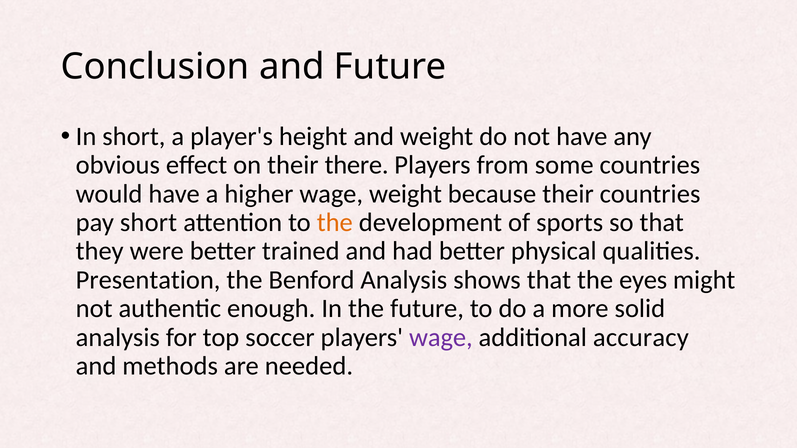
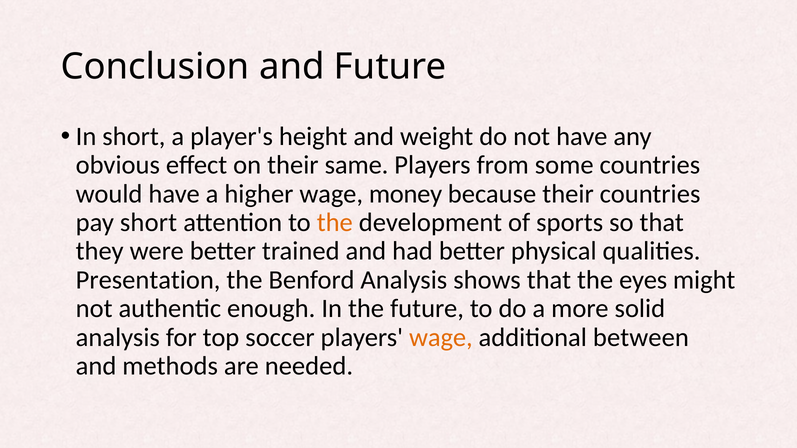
there: there -> same (357, 165)
wage weight: weight -> money (406, 194)
wage colour: purple -> orange (441, 338)
accuracy: accuracy -> between (641, 338)
